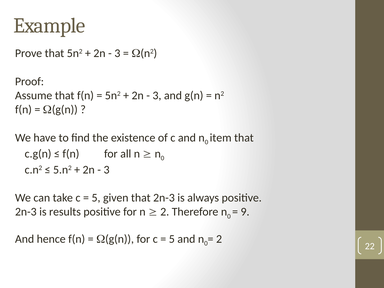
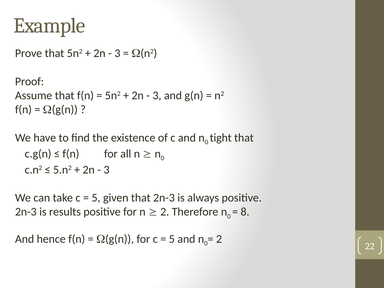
item: item -> tight (221, 138)
9: 9 -> 8 (245, 212)
